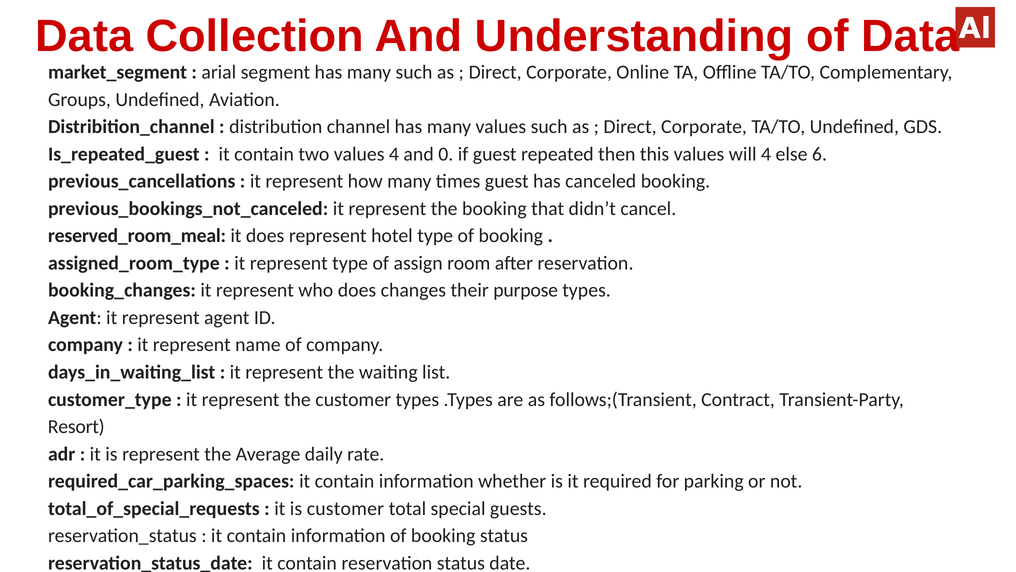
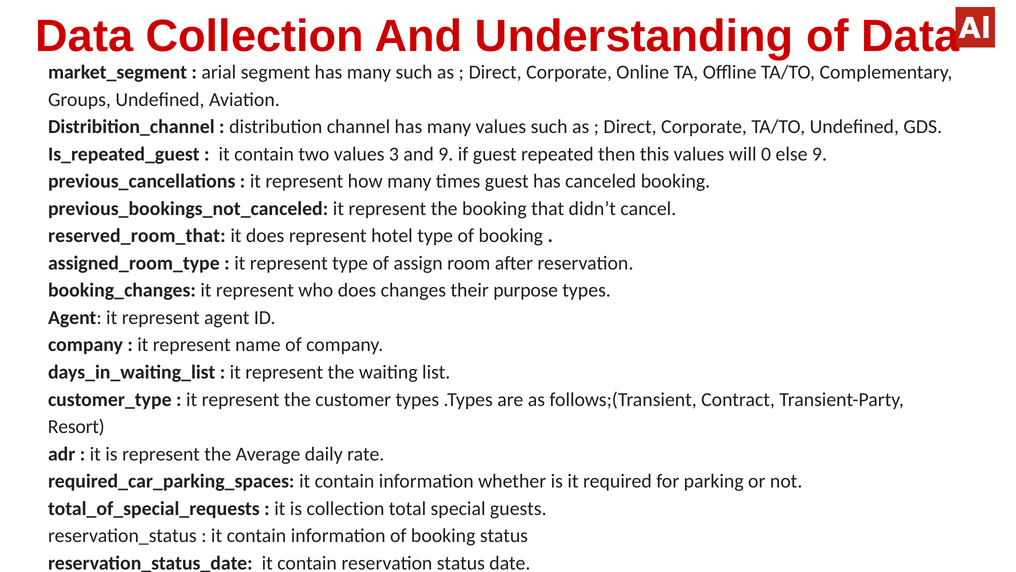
values 4: 4 -> 3 (394, 154)
and 0: 0 -> 9 (446, 154)
will 4: 4 -> 0 (766, 154)
else 6: 6 -> 9 (819, 154)
reserved_room_meal: reserved_room_meal -> reserved_room_that (137, 236)
is customer: customer -> collection (346, 508)
